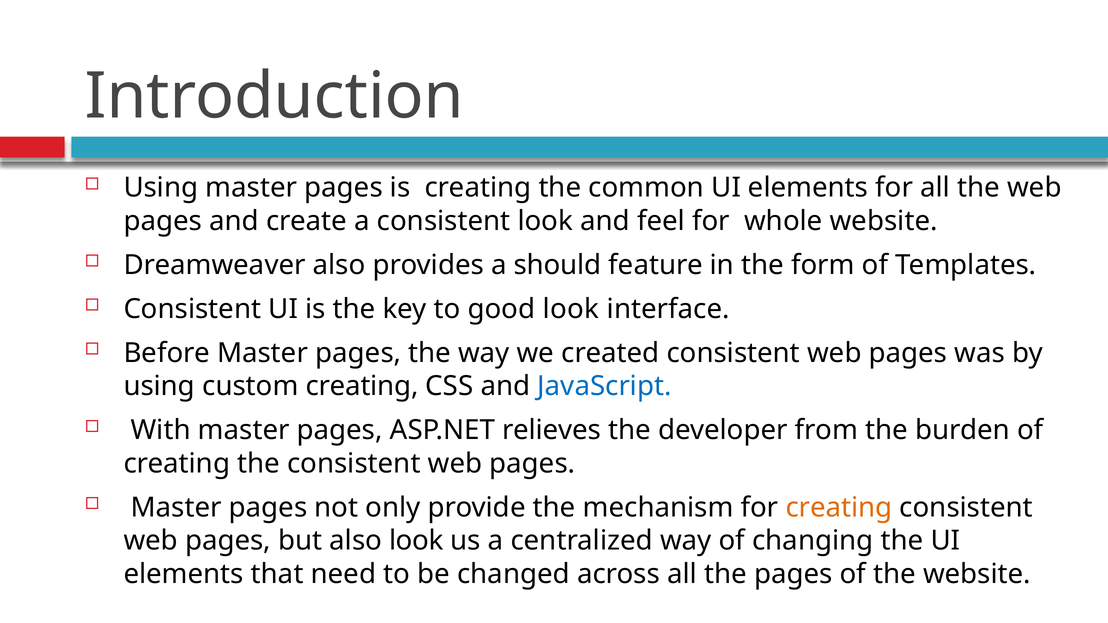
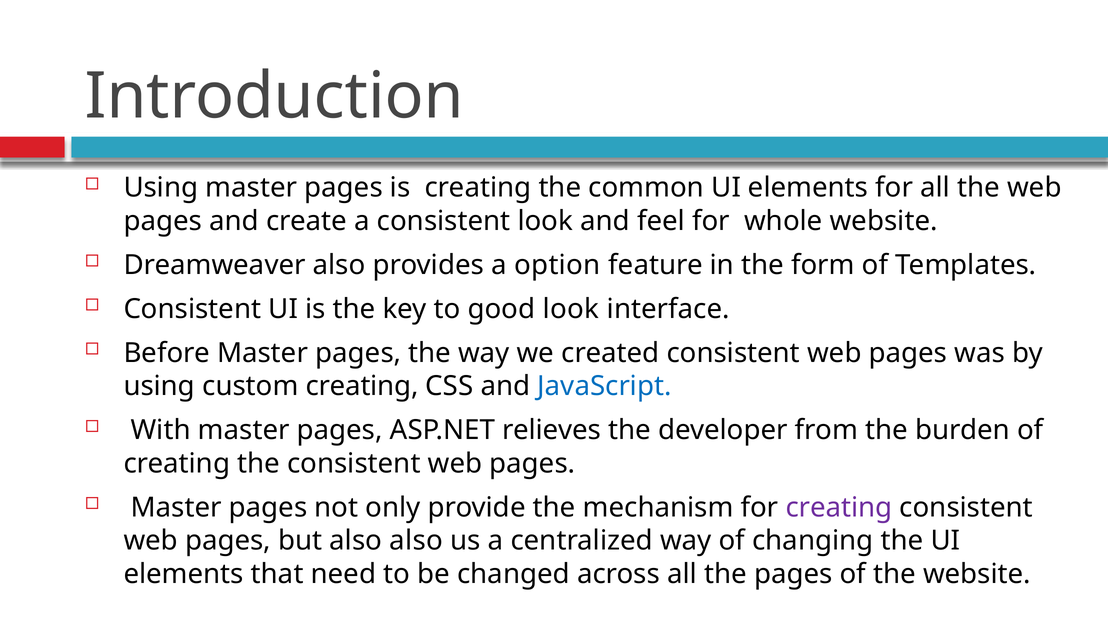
should: should -> option (557, 265)
creating colour: orange -> purple (839, 508)
also look: look -> also (416, 541)
